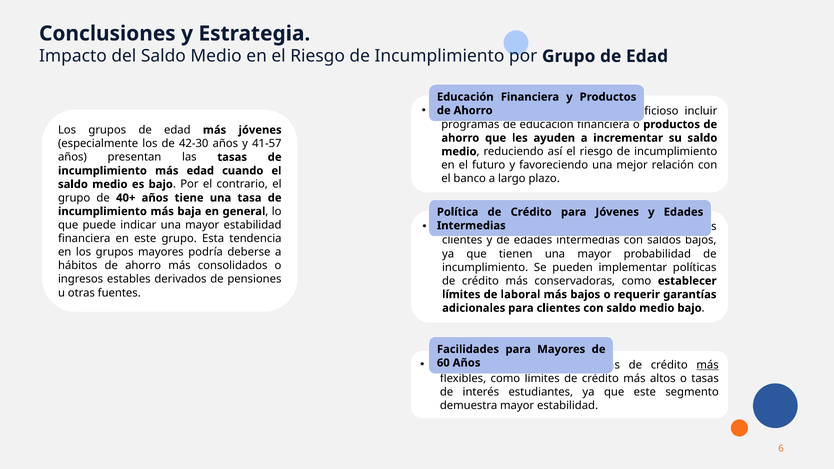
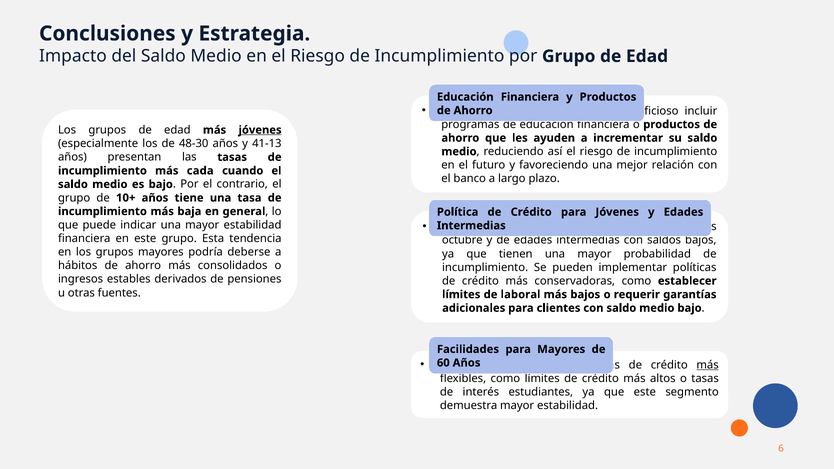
jóvenes underline: none -> present (260, 130)
42-30: 42-30 -> 48-30 (194, 144)
41-57: 41-57 -> 41-13 (267, 144)
más edad: edad -> cada (200, 171)
40+: 40+ -> 10+ (126, 198)
clientes: clientes -> octubre (462, 240)
